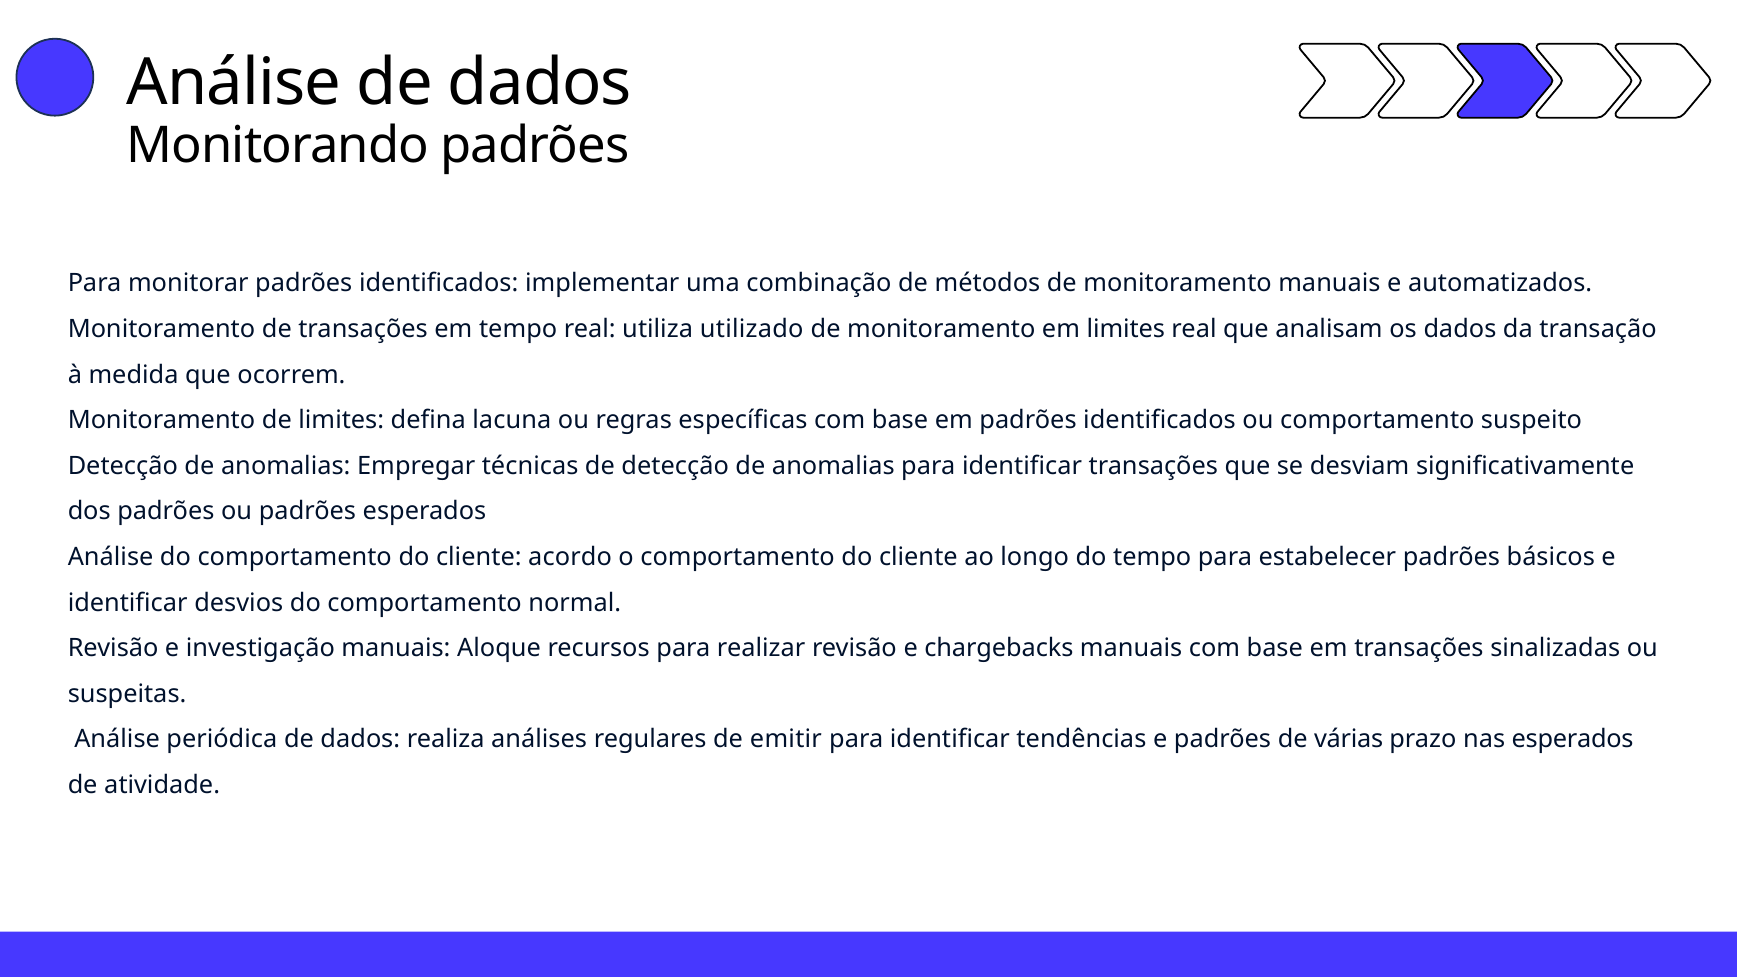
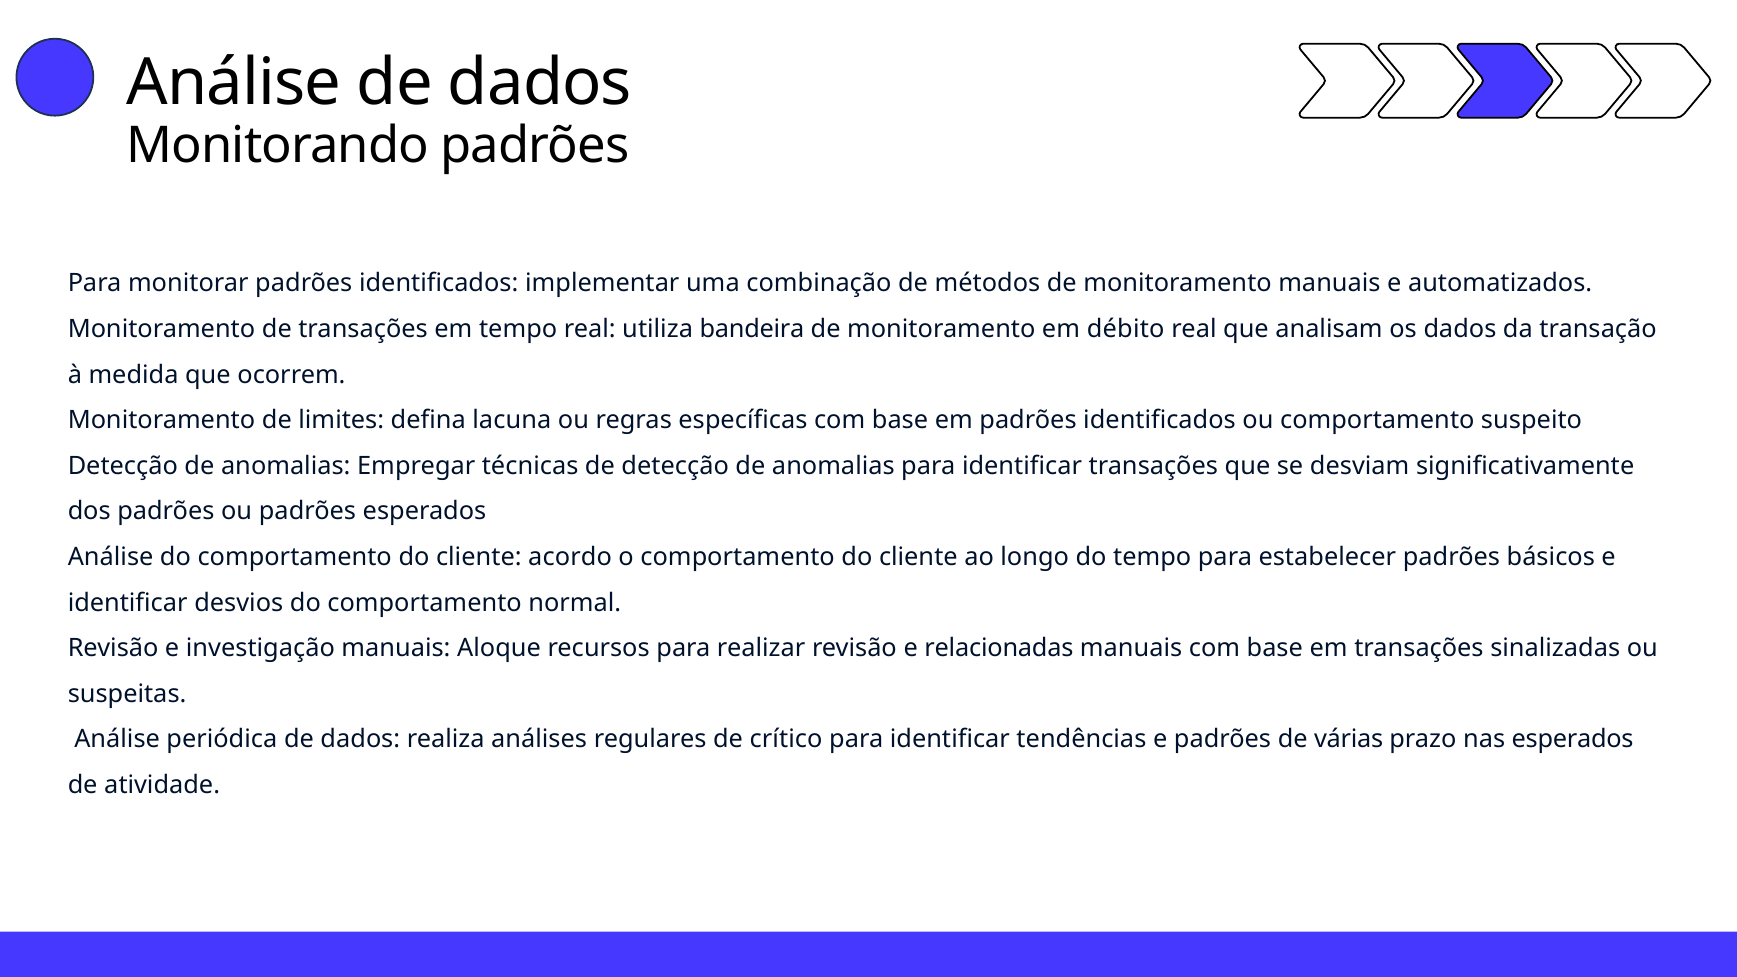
utilizado: utilizado -> bandeira (752, 329)
em limites: limites -> débito (1126, 329)
chargebacks: chargebacks -> relacionadas (999, 648)
emitir: emitir -> crítico (786, 740)
